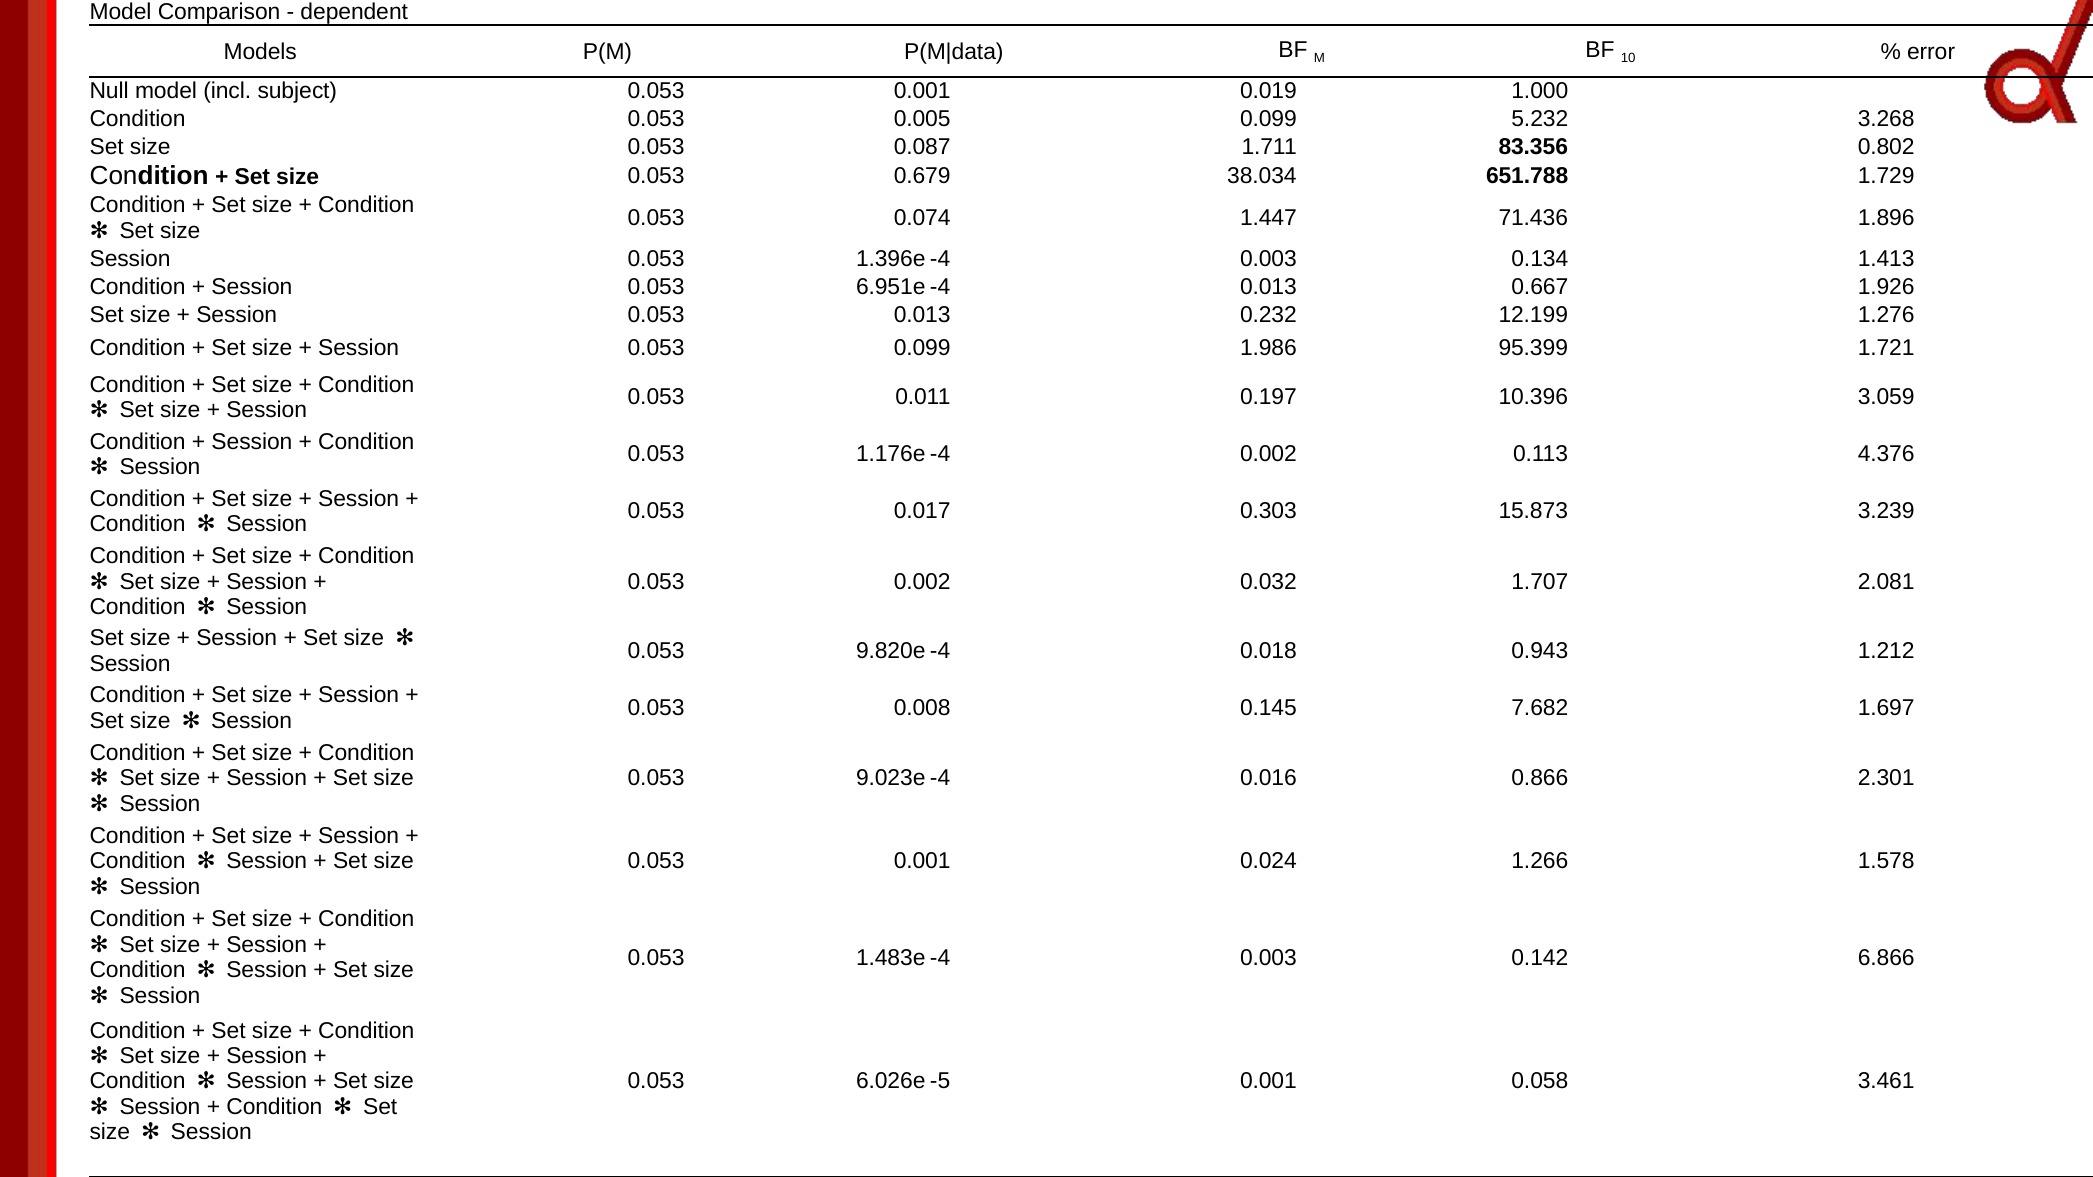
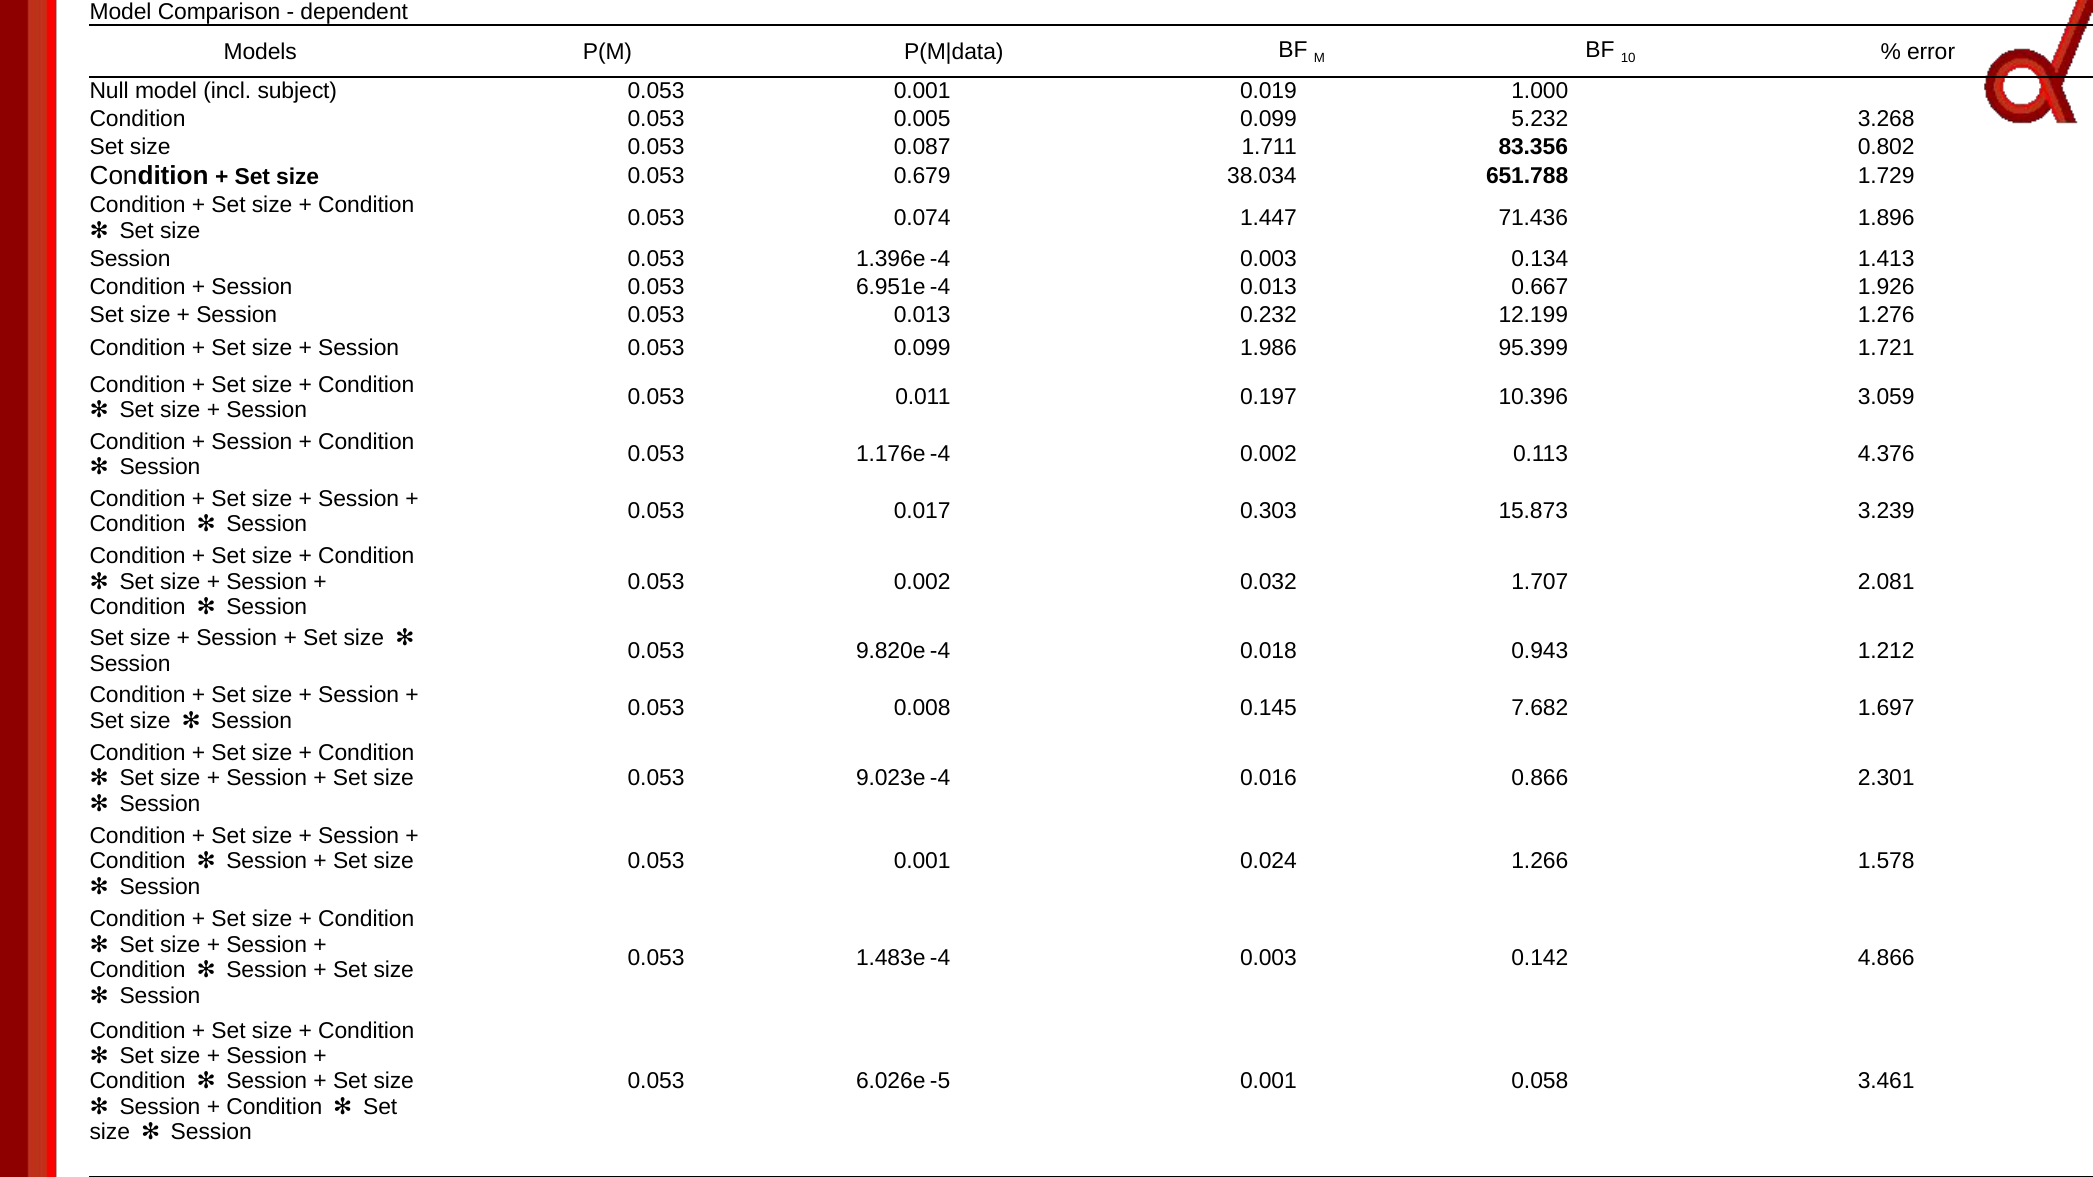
6.866: 6.866 -> 4.866 (1886, 958)
